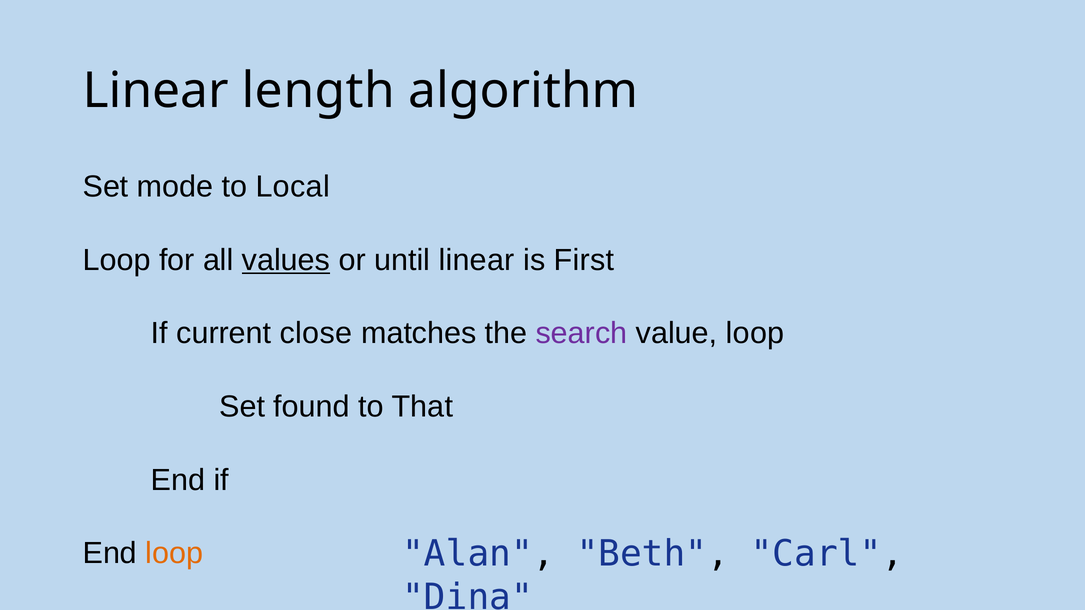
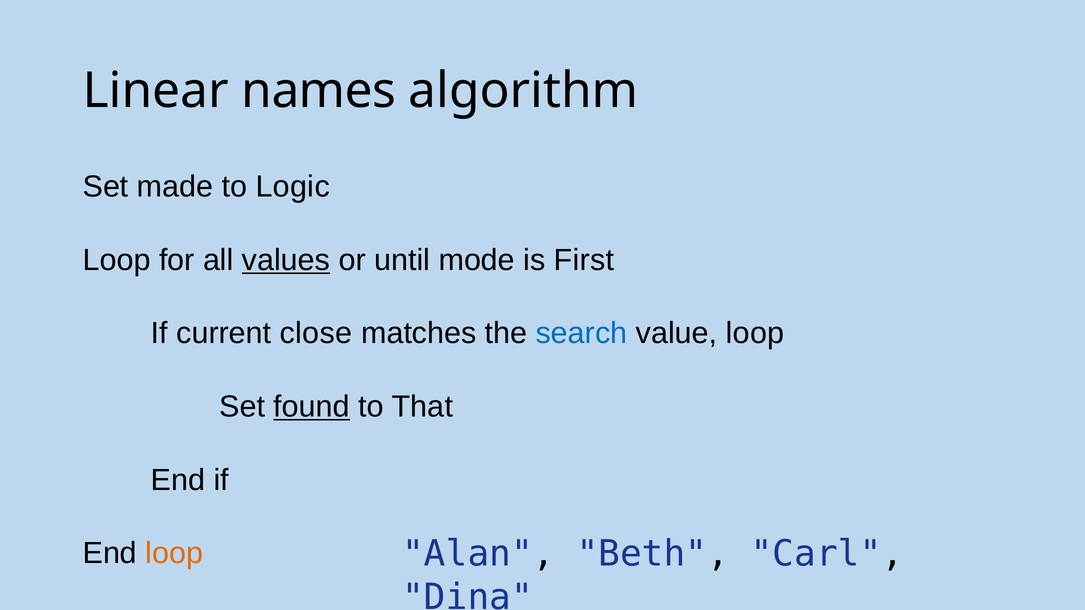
length: length -> names (319, 91)
mode: mode -> made (175, 187)
Local: Local -> Logic (293, 187)
until linear: linear -> mode (477, 260)
search colour: purple -> blue (582, 334)
found underline: none -> present (312, 407)
